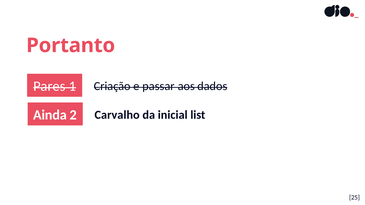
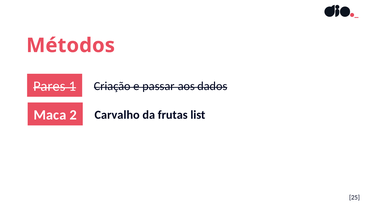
Portanto: Portanto -> Métodos (71, 45)
Ainda: Ainda -> Maca (50, 115)
inicial: inicial -> frutas (173, 115)
